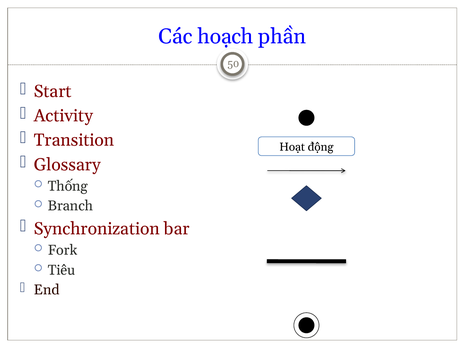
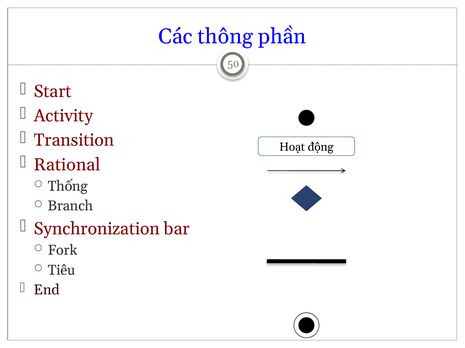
hoạch: hoạch -> thông (225, 37)
Glossary: Glossary -> Rational (67, 165)
